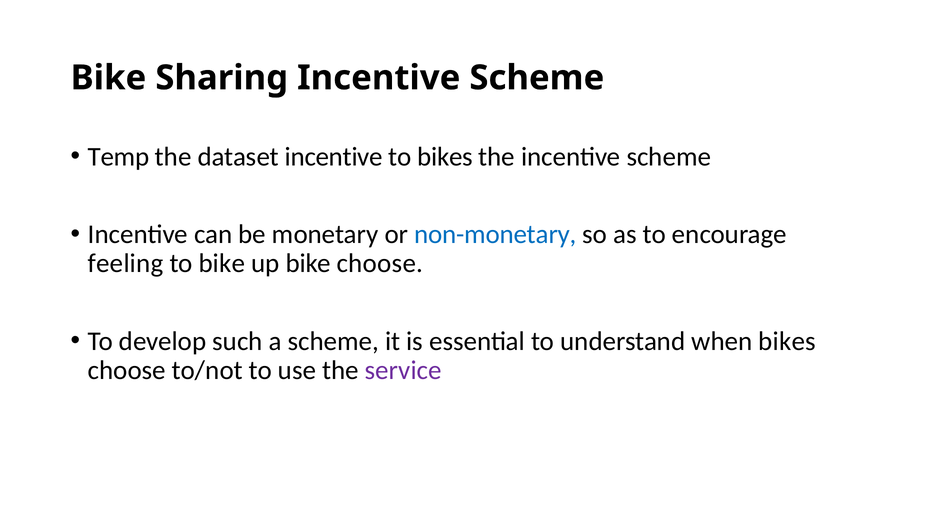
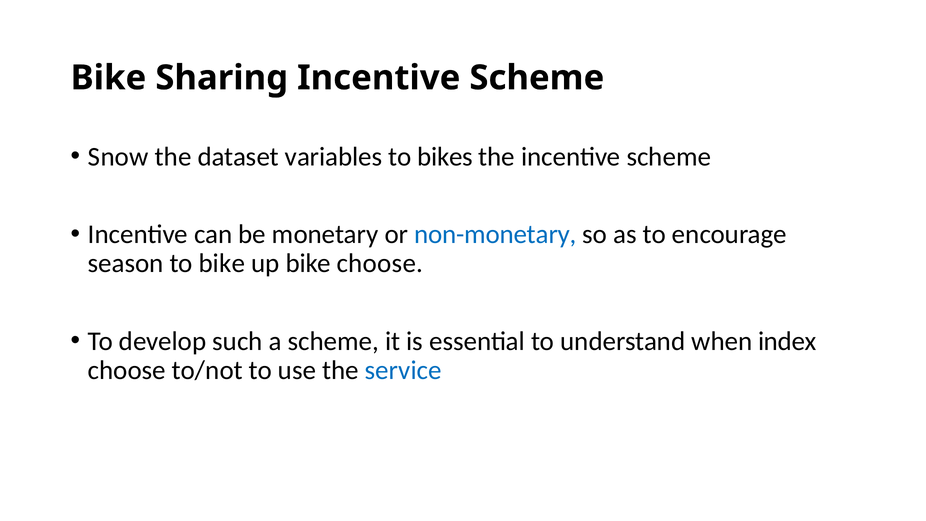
Temp: Temp -> Snow (118, 157)
dataset incentive: incentive -> variables (334, 157)
feeling: feeling -> season (126, 263)
when bikes: bikes -> index (787, 341)
service colour: purple -> blue (403, 370)
